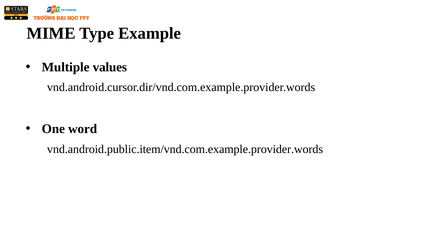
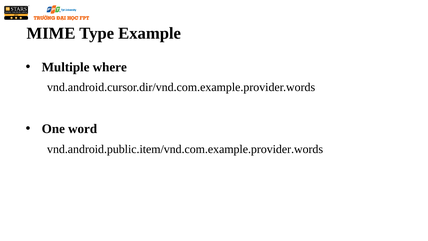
values: values -> where (110, 67)
